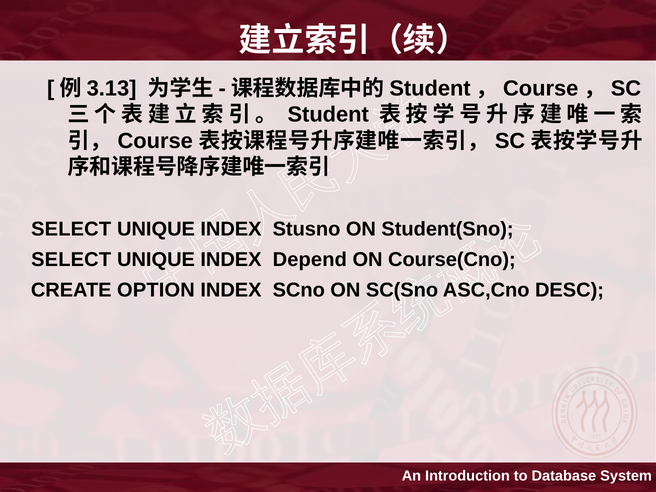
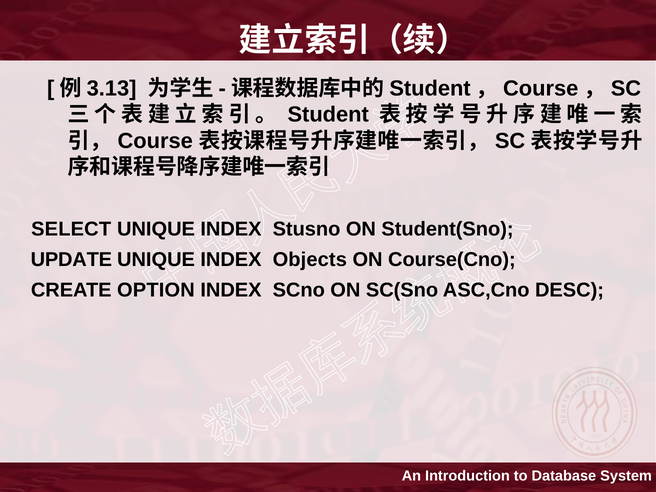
SELECT: SELECT -> UPDATE (71, 259)
Depend: Depend -> Objects (310, 259)
